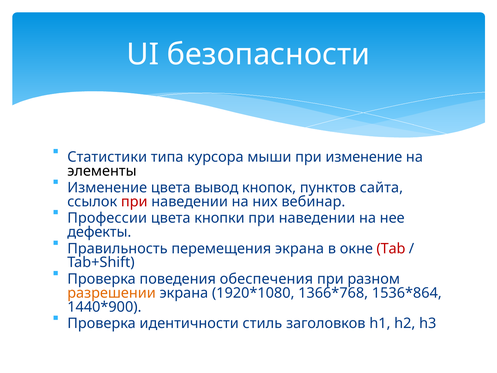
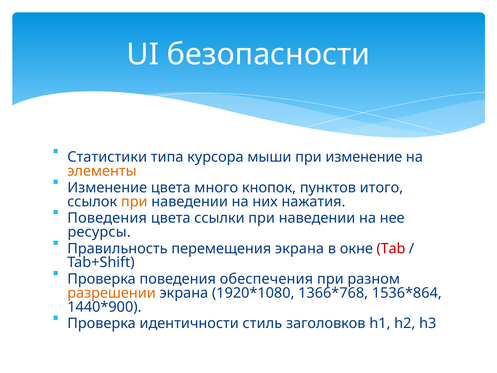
элементы colour: black -> orange (102, 171)
вывод: вывод -> много (216, 187)
сайта: сайта -> итого (381, 187)
при colour: red -> orange (134, 201)
вебинар: вебинар -> нажатия (313, 201)
Профессии: Профессии -> Поведения (107, 218)
кнопки: кнопки -> ссылки (219, 218)
дефекты: дефекты -> ресурсы (99, 232)
